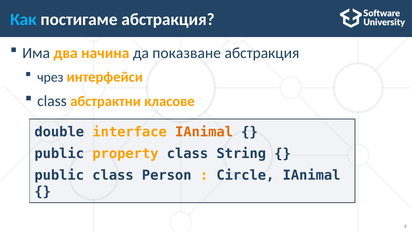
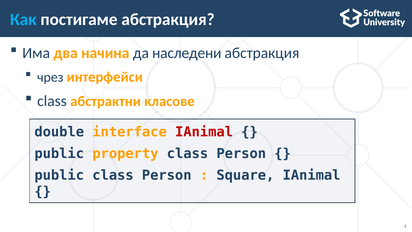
показване: показване -> наследени (187, 53)
IAnimal colour: orange -> red (204, 132)
String: String -> Person (241, 153)
Circle: Circle -> Square (245, 175)
